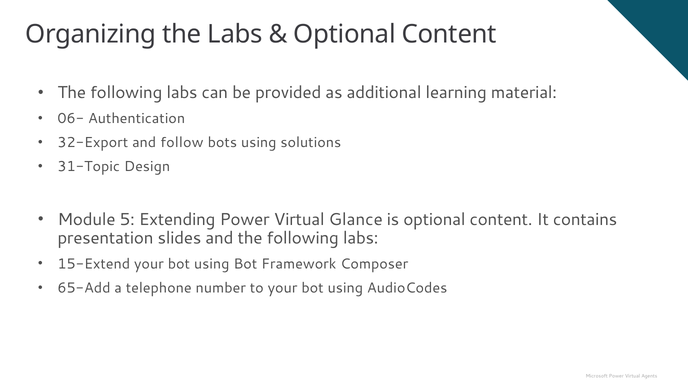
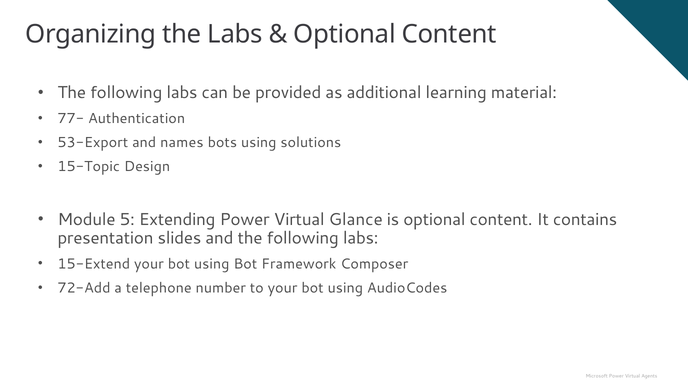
06-: 06- -> 77- (71, 118)
32-Export: 32-Export -> 53-Export (93, 143)
follow: follow -> names (182, 143)
31-Topic: 31-Topic -> 15-Topic (89, 167)
65-Add: 65-Add -> 72-Add (84, 288)
